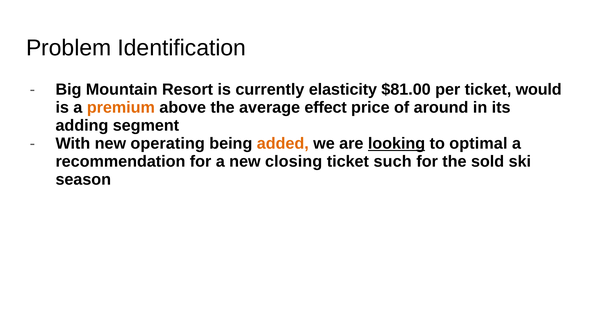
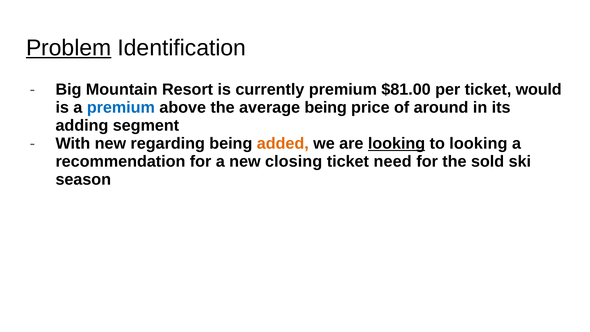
Problem underline: none -> present (69, 48)
currently elasticity: elasticity -> premium (343, 89)
premium colour: orange -> blue (121, 107)
average effect: effect -> being (326, 107)
operating: operating -> regarding (168, 143)
to optimal: optimal -> looking (478, 143)
such: such -> need (393, 161)
